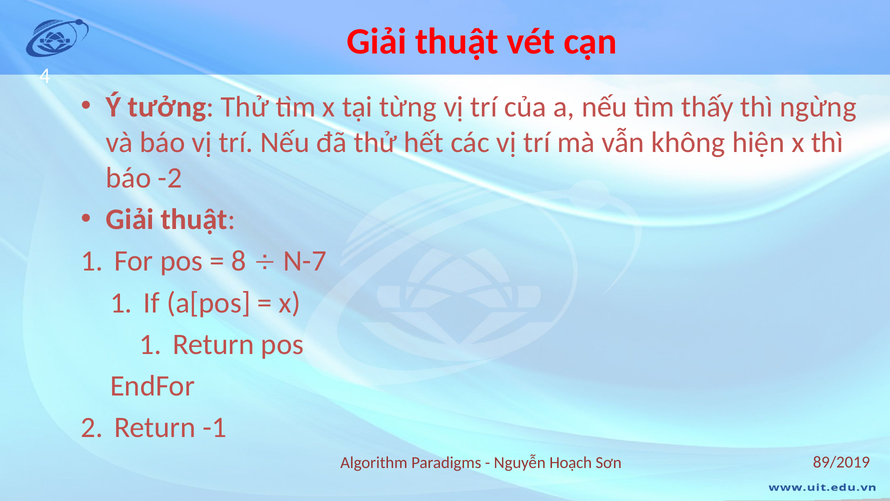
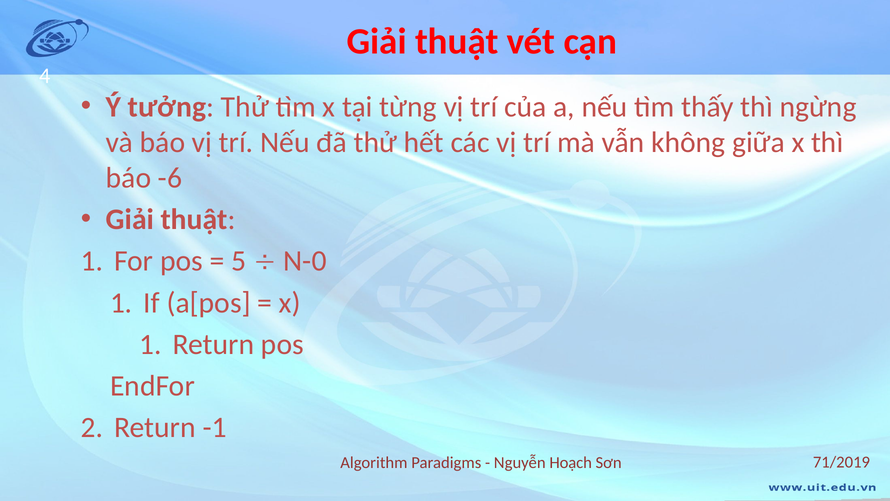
hiện: hiện -> giữa (758, 142)
-2: -2 -> -6 (170, 178)
8: 8 -> 5 (239, 261)
N-7: N-7 -> N-0 (305, 261)
89/2019: 89/2019 -> 71/2019 (841, 462)
